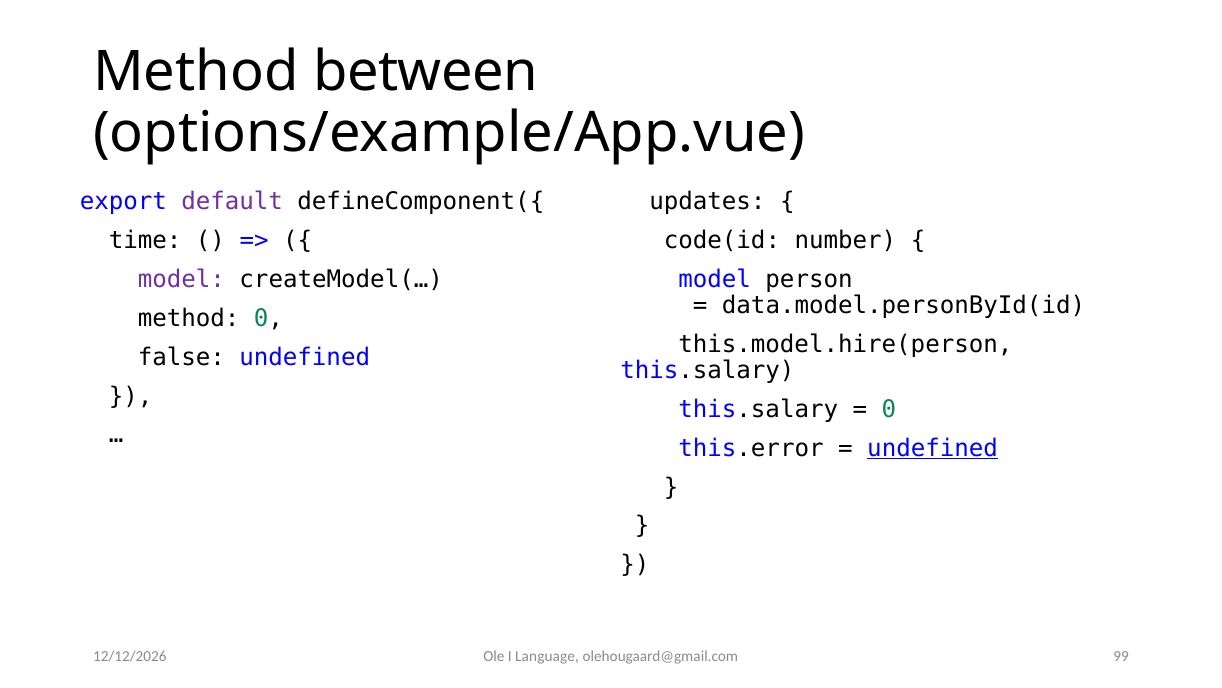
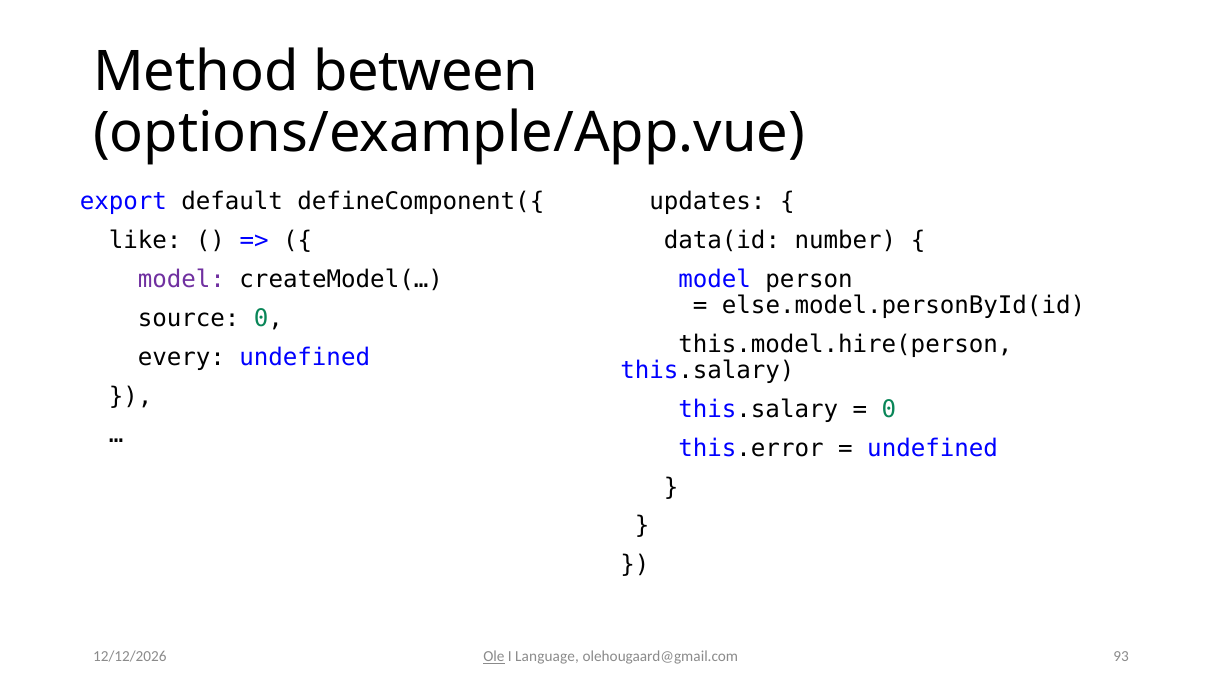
default colour: purple -> black (232, 202)
time: time -> like (145, 240)
code(id: code(id -> data(id (722, 240)
data.model.personById(id: data.model.personById(id -> else.model.personById(id (904, 305)
method: method -> source (189, 318)
false: false -> every (181, 357)
undefined underline: present -> none (933, 448)
Ole underline: none -> present (494, 656)
99: 99 -> 93 (1121, 656)
